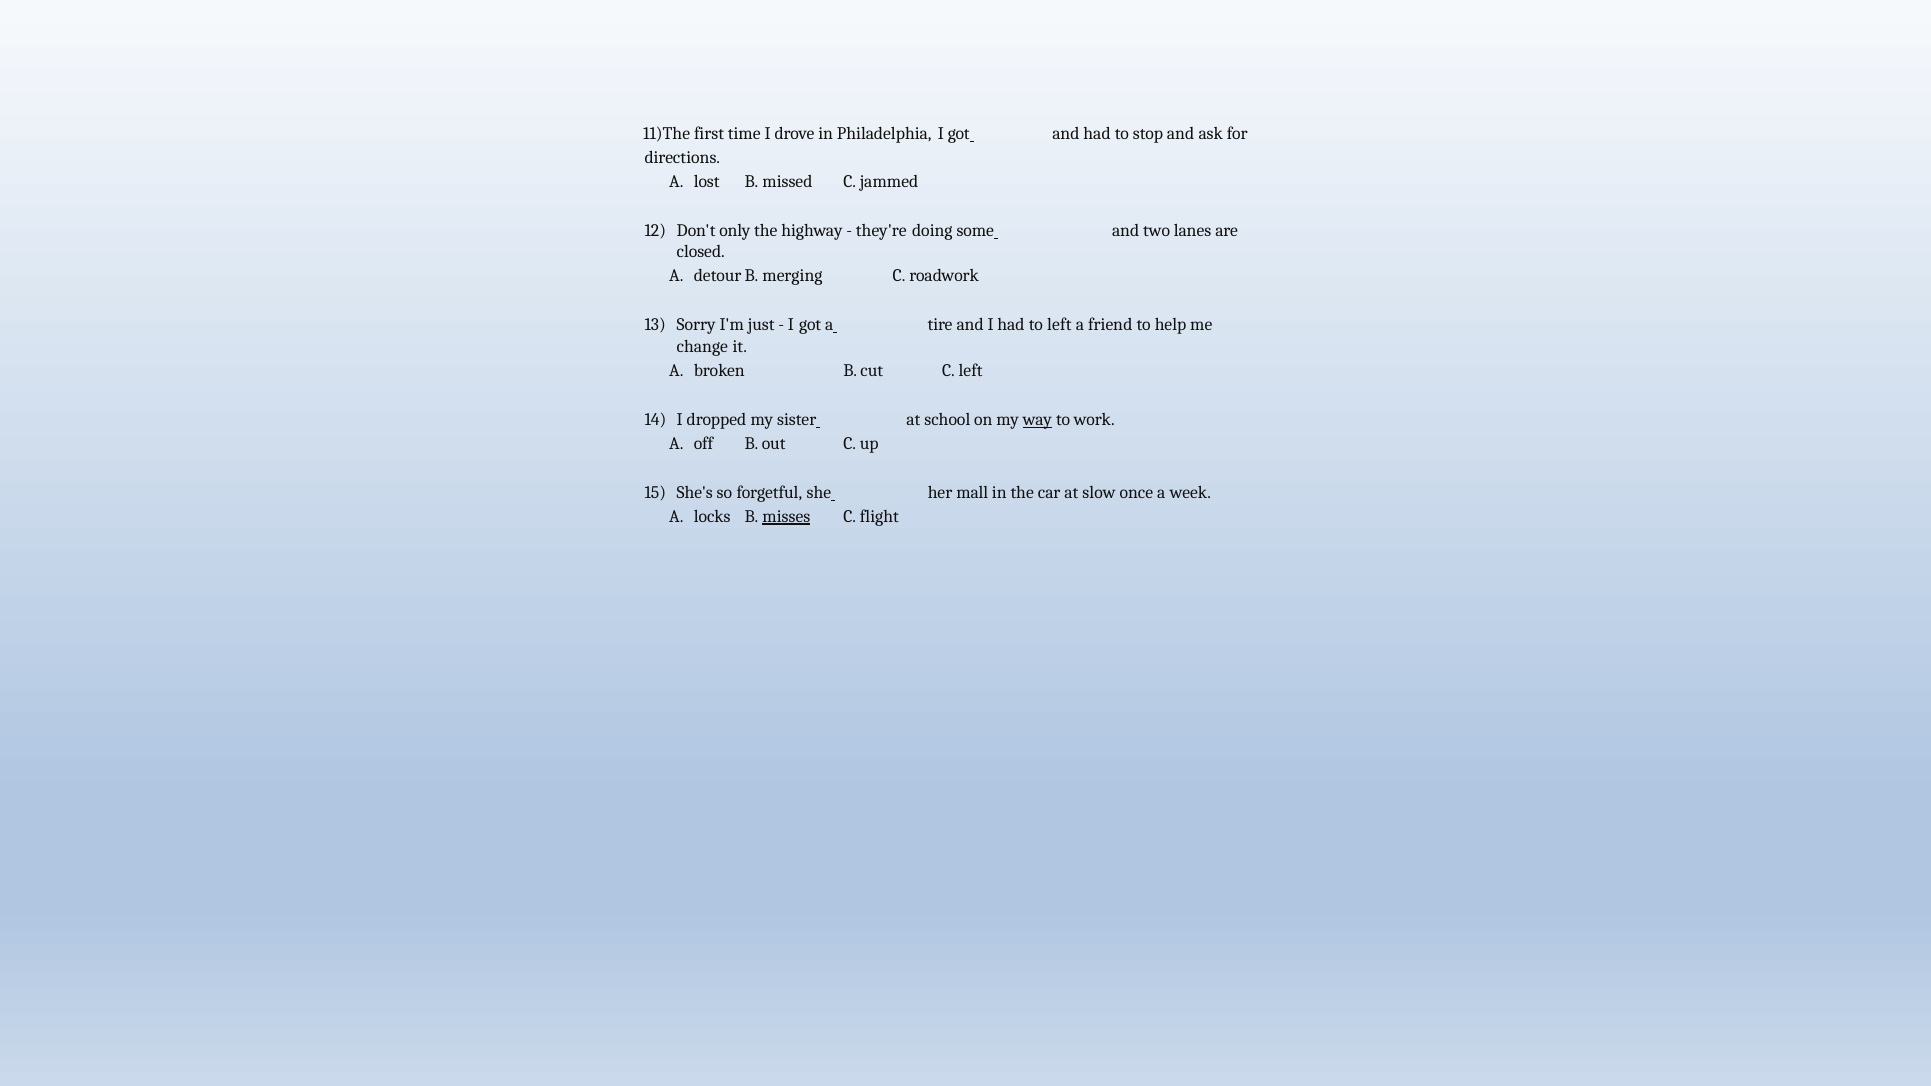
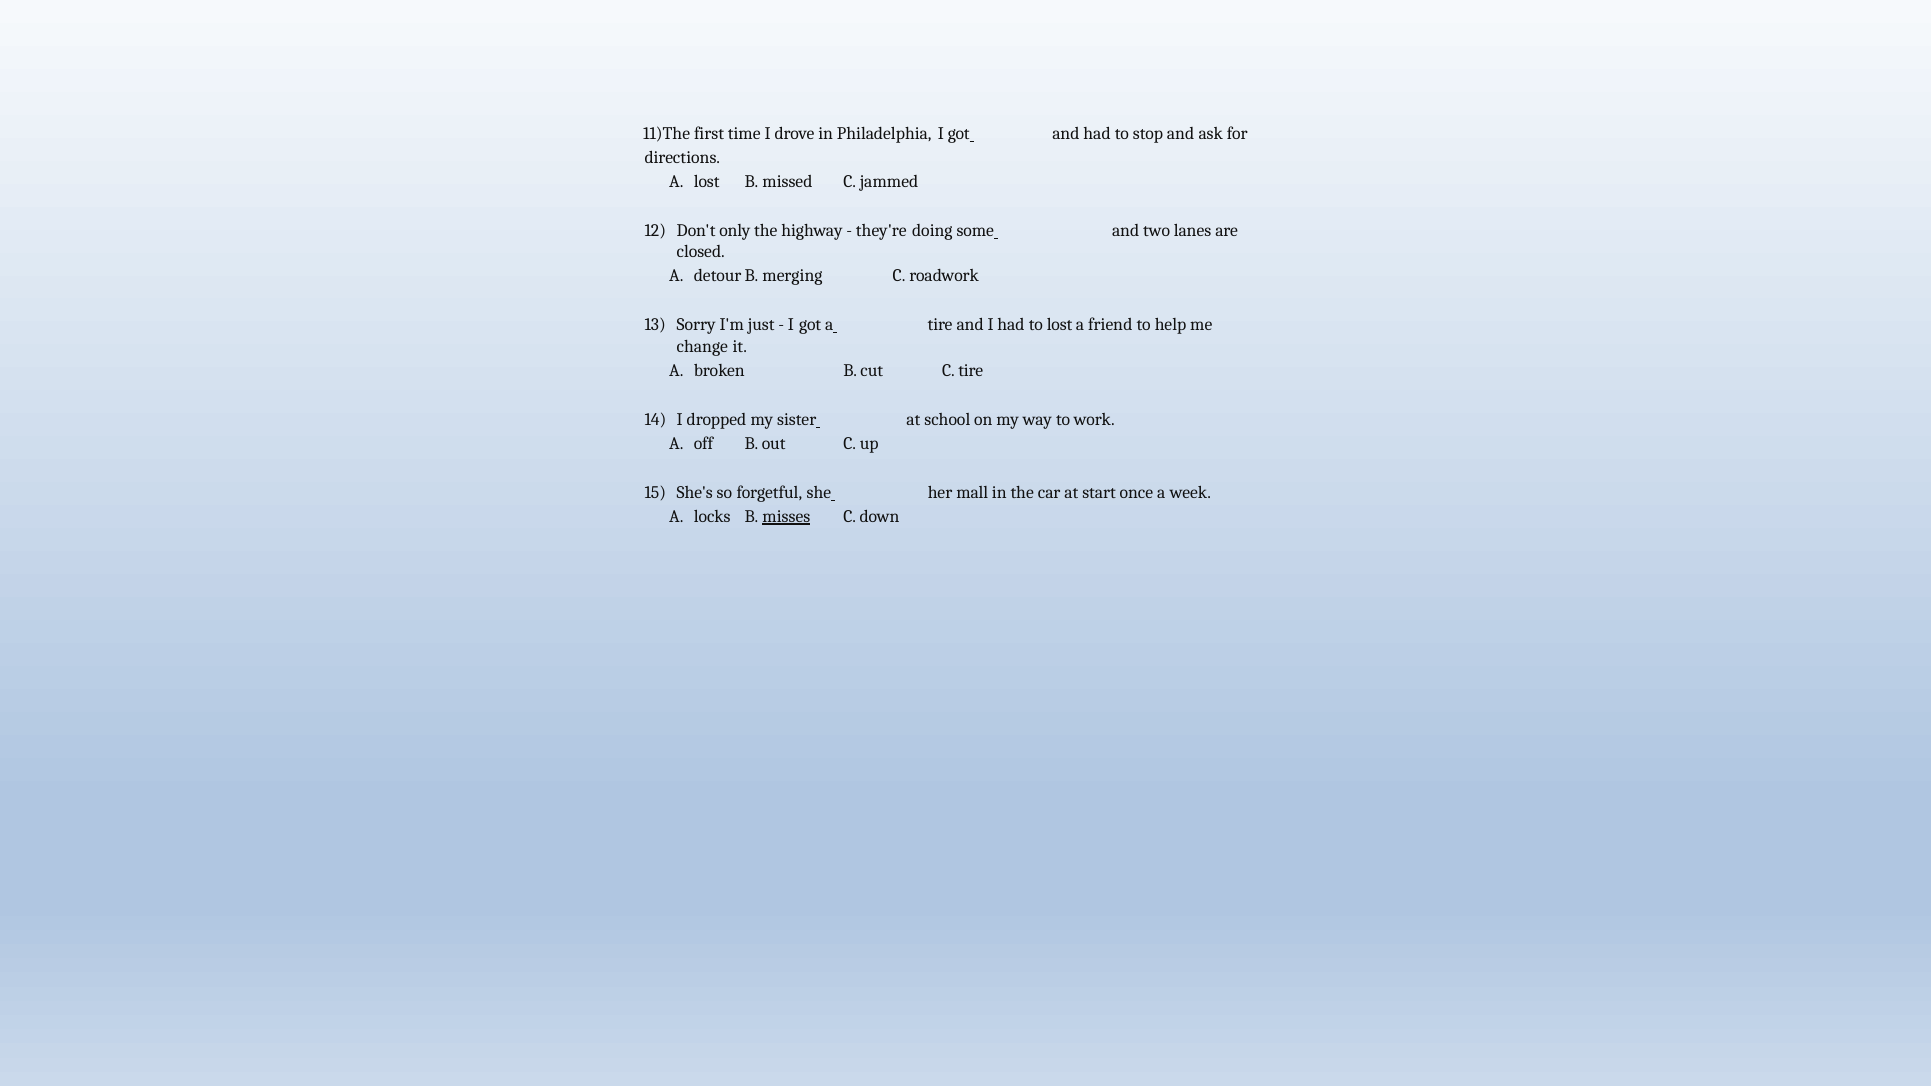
to left: left -> lost (1060, 325)
C left: left -> tire (971, 370)
way underline: present -> none (1037, 420)
slow: slow -> start (1099, 493)
flight: flight -> down (880, 517)
